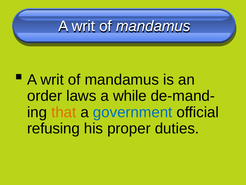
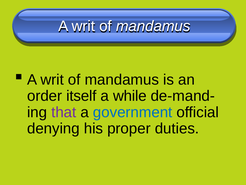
laws: laws -> itself (81, 96)
that colour: orange -> purple (64, 112)
refusing: refusing -> denying (53, 128)
